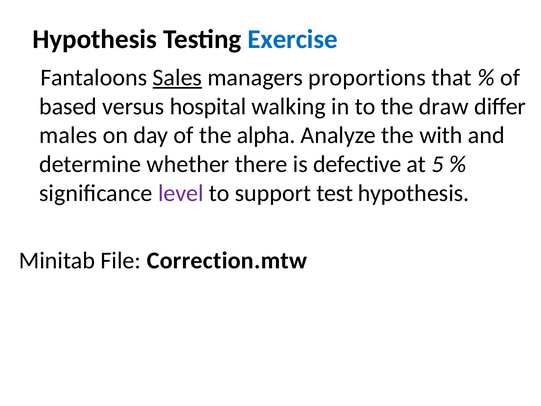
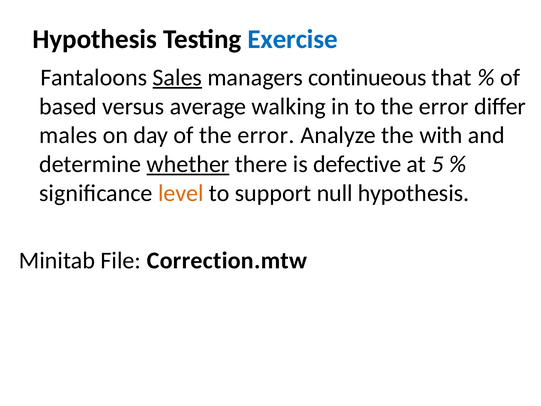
proportions: proportions -> continueous (367, 77)
hospital: hospital -> average (208, 106)
to the draw: draw -> error (444, 106)
of the alpha: alpha -> error (266, 135)
whether underline: none -> present (188, 164)
level colour: purple -> orange (181, 193)
test: test -> null (335, 193)
